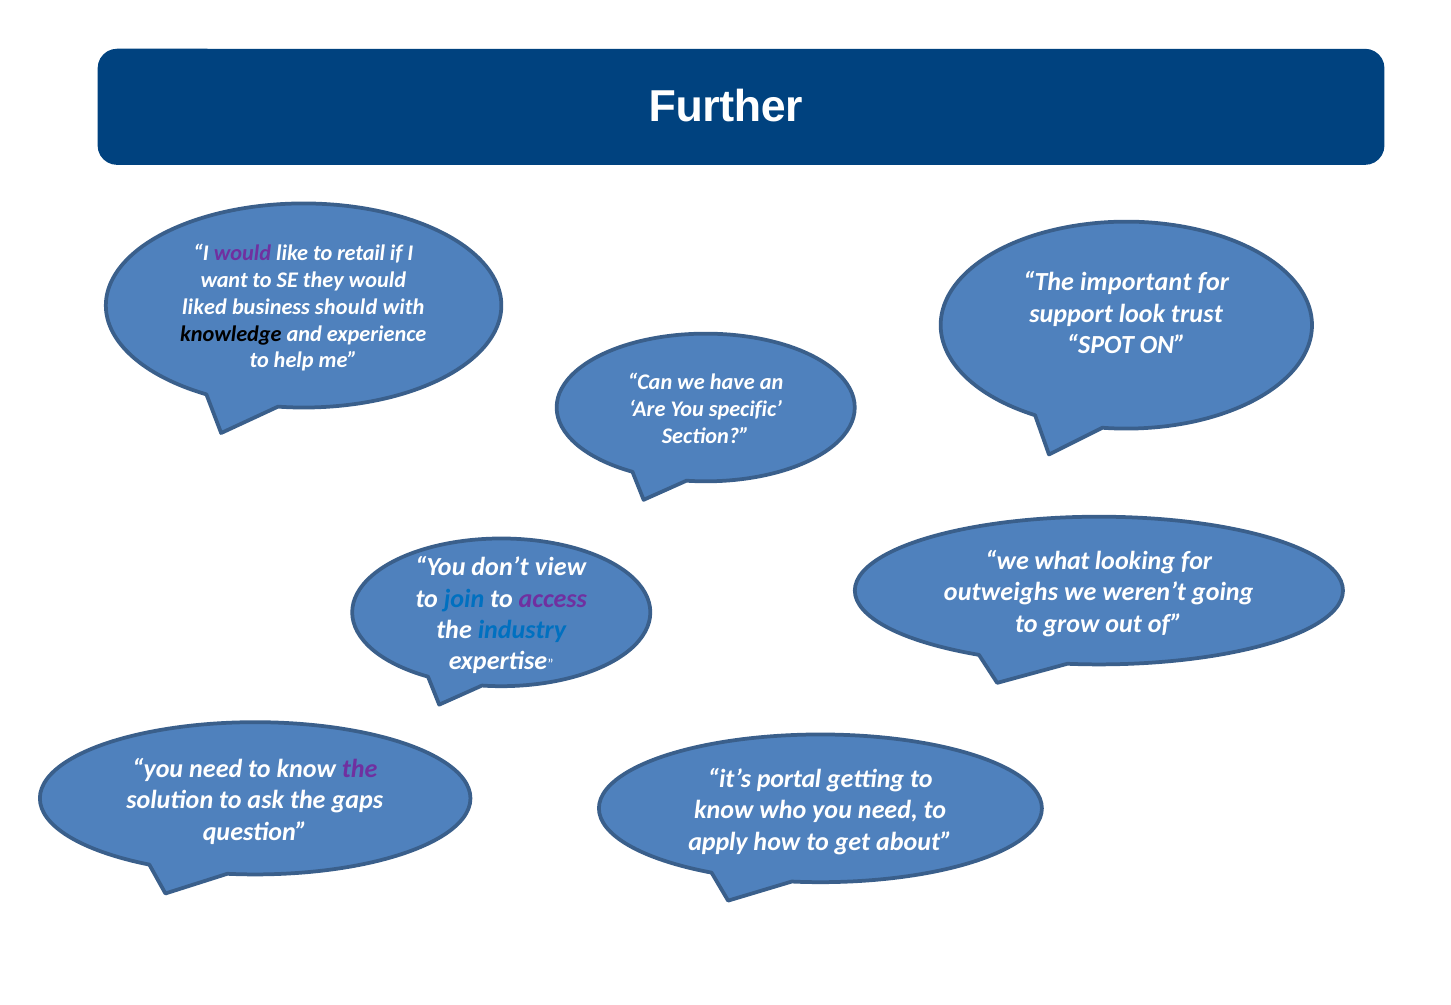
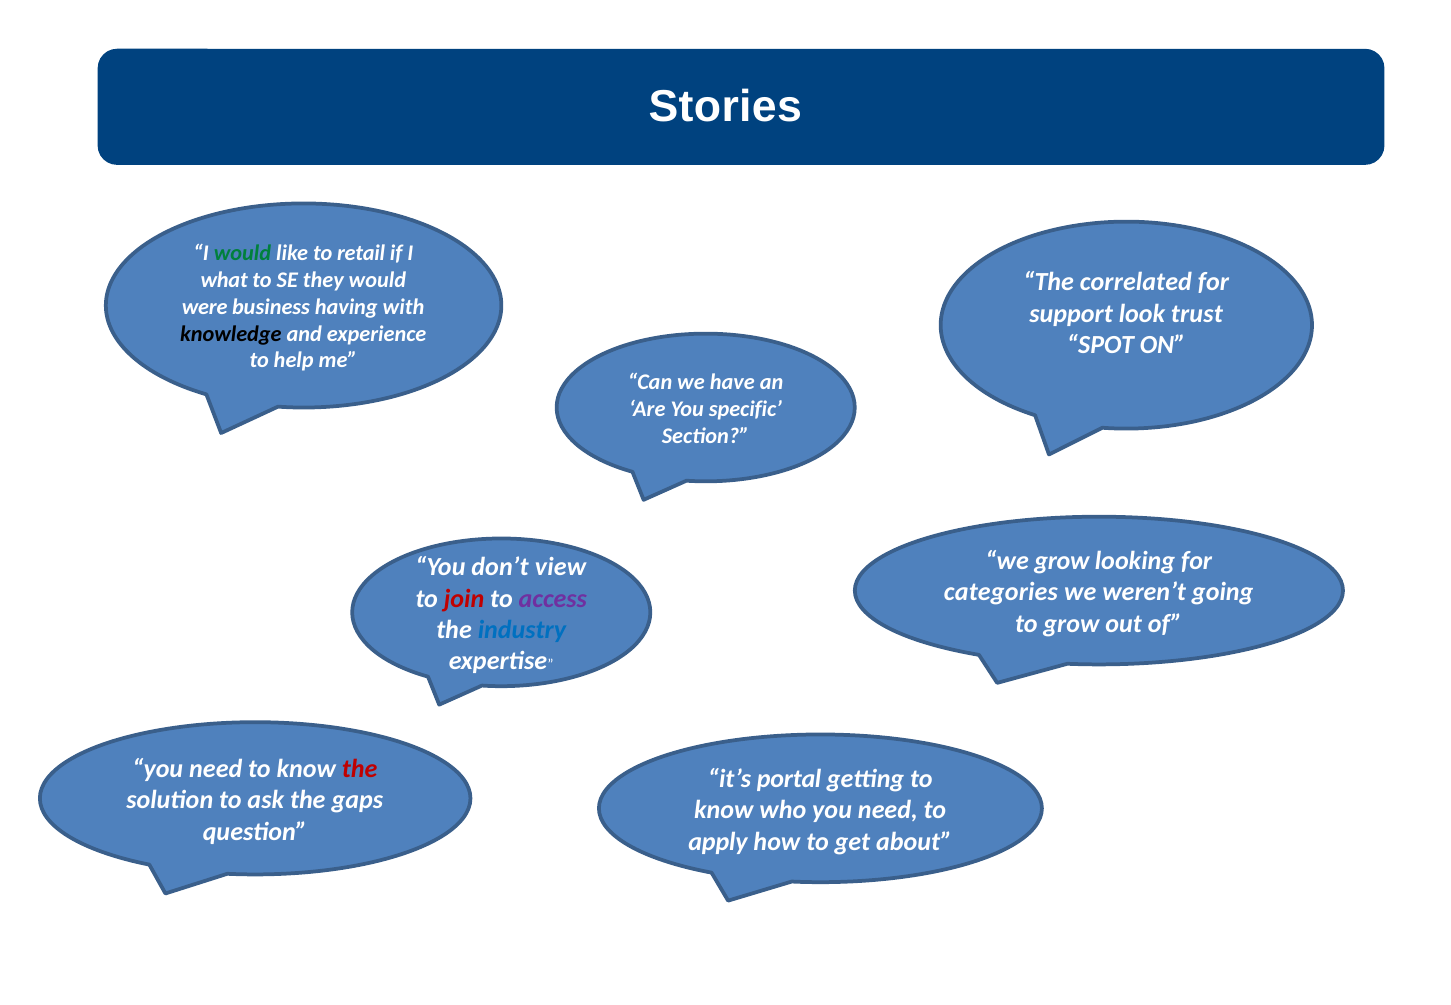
Further: Further -> Stories (725, 106)
would colour: purple -> green (242, 253)
want: want -> what (224, 280)
important: important -> correlated (1136, 282)
liked: liked -> were (205, 307)
should: should -> having (346, 307)
we what: what -> grow (1062, 561)
outweighs: outweighs -> categories (1001, 592)
join colour: blue -> red (464, 598)
the colour: purple -> red (360, 769)
